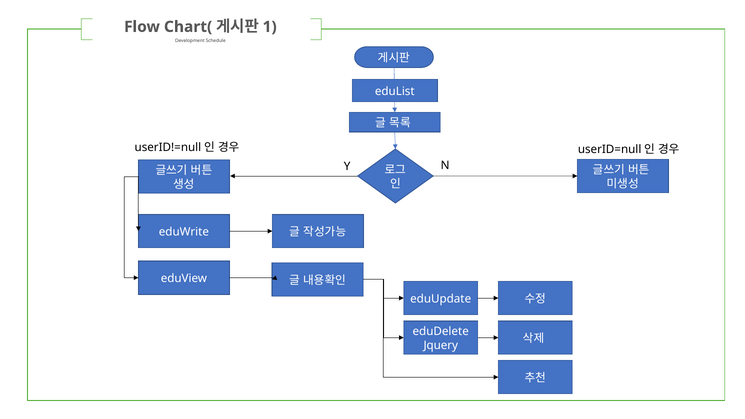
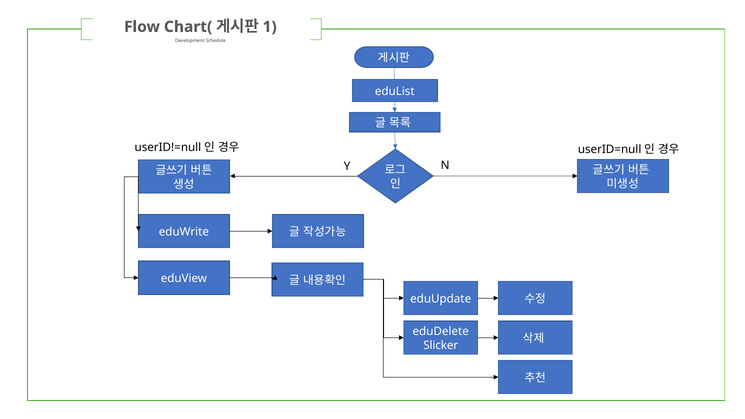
Jquery: Jquery -> Slicker (441, 345)
